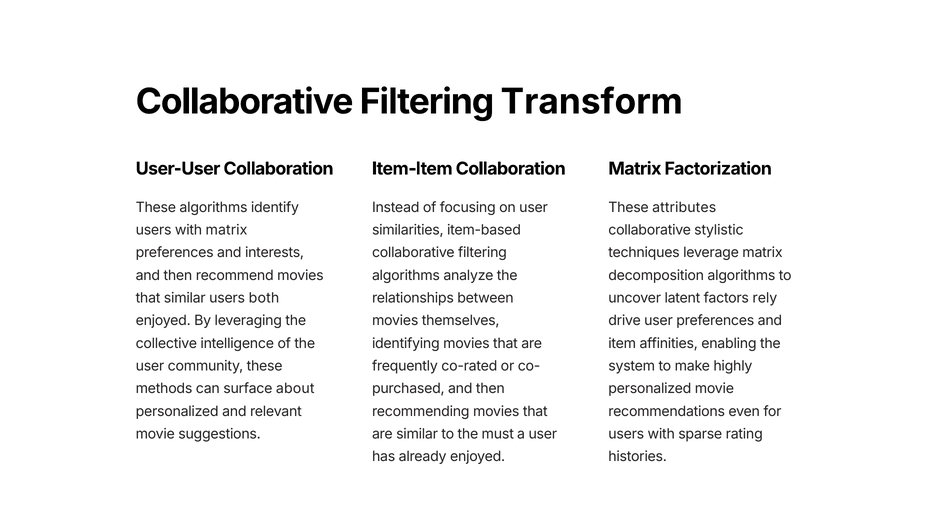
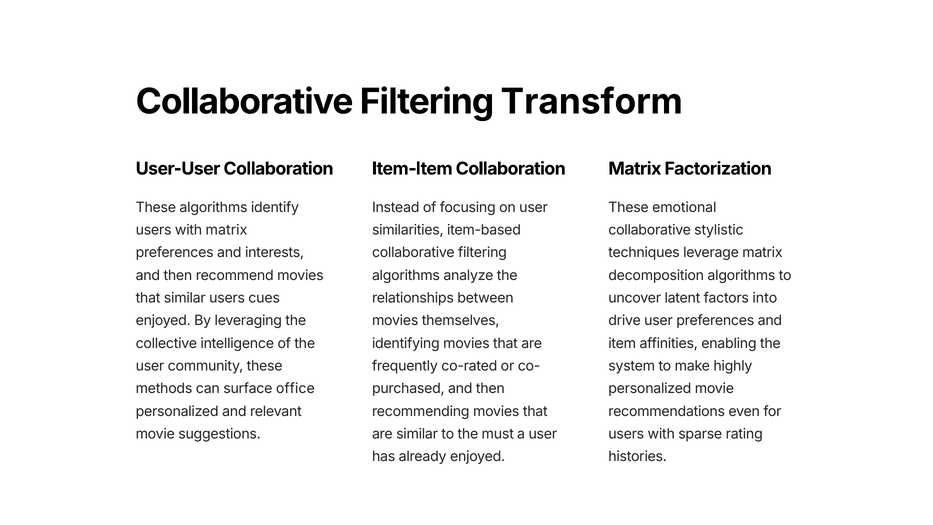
attributes: attributes -> emotional (684, 207)
both: both -> cues (264, 298)
rely: rely -> into (765, 298)
about: about -> office (295, 389)
